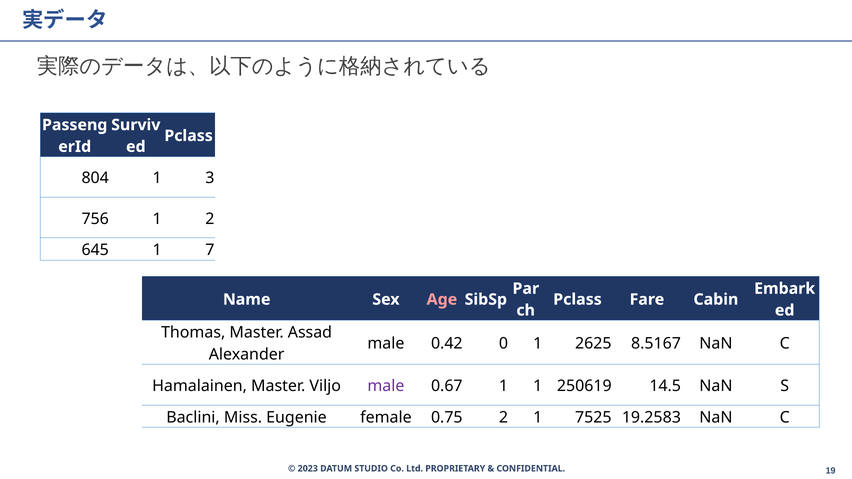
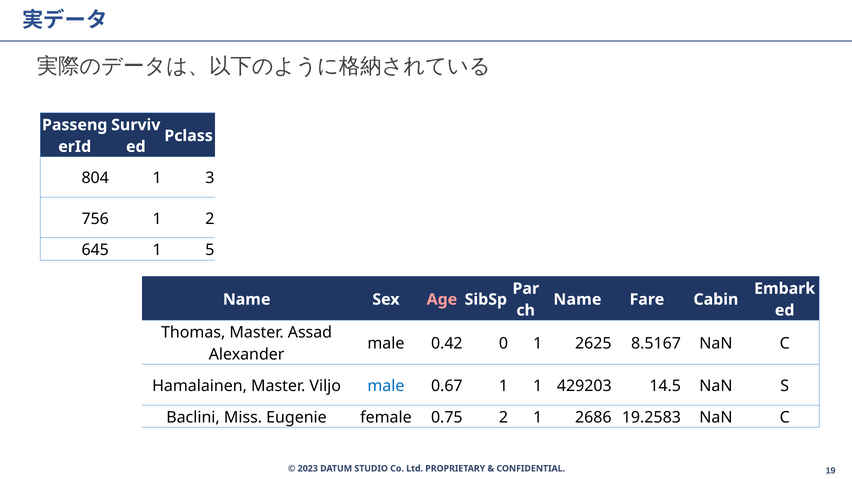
7: 7 -> 5 (210, 250)
Pclass: Pclass -> Name (577, 300)
male colour: purple -> blue (386, 386)
250619: 250619 -> 429203 (584, 386)
7525: 7525 -> 2686 (593, 418)
